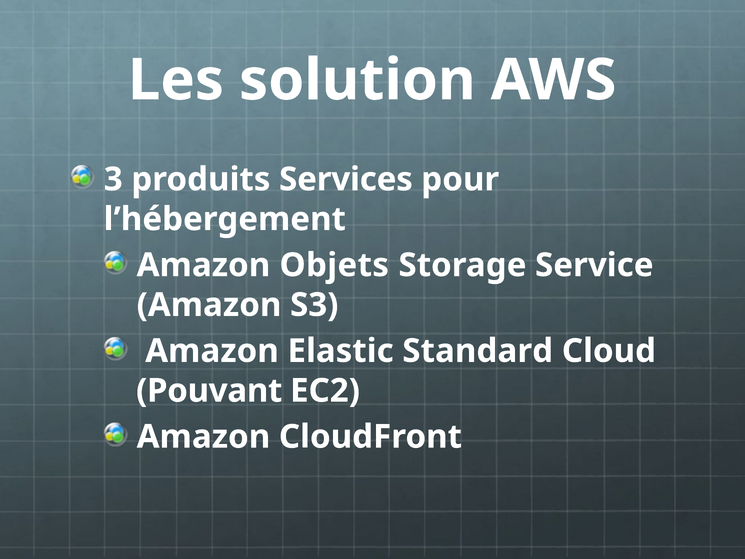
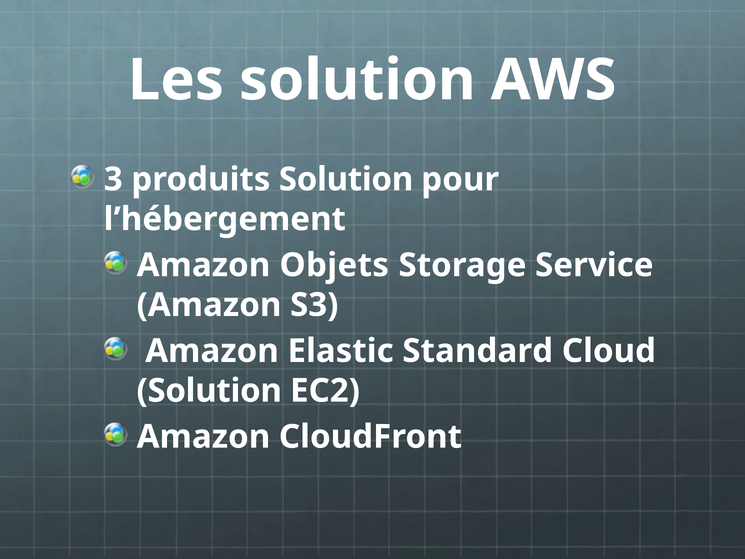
produits Services: Services -> Solution (346, 179)
Pouvant: Pouvant -> Solution (209, 391)
